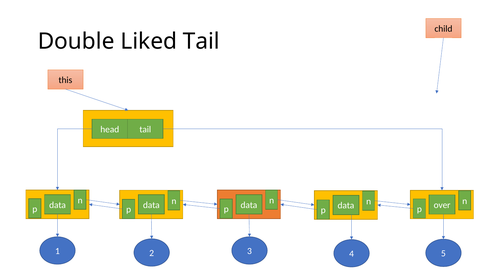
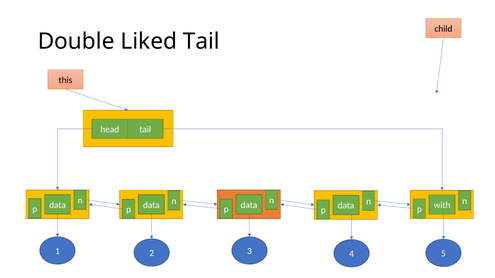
over: over -> with (442, 206)
